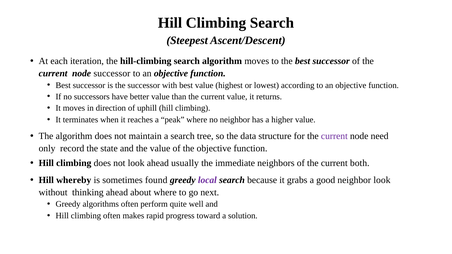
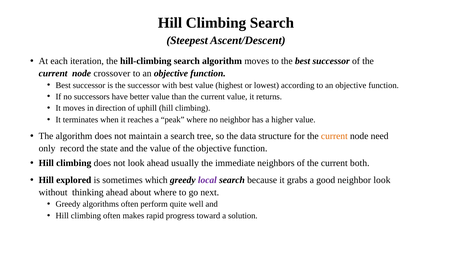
node successor: successor -> crossover (112, 73)
current colour: purple -> orange (334, 136)
whereby: whereby -> explored (74, 180)
found: found -> which (156, 180)
